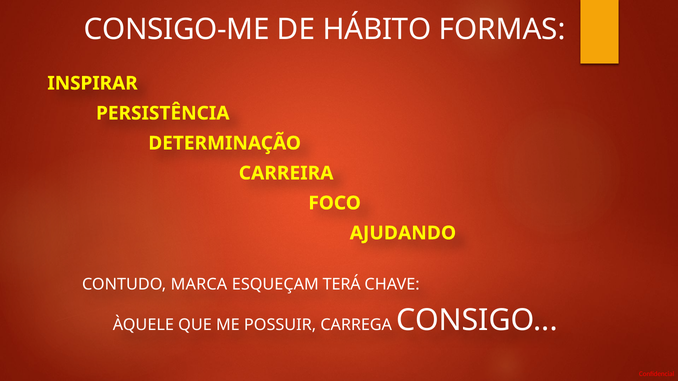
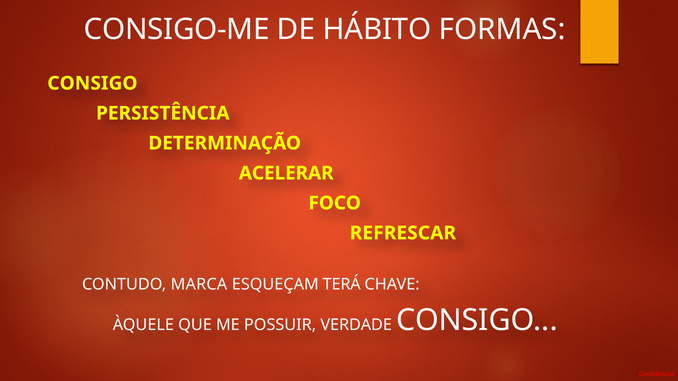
INSPIRAR: INSPIRAR -> CONSIGO (92, 83)
CARREIRA: CARREIRA -> ACELERAR (286, 173)
AJUDANDO: AJUDANDO -> REFRESCAR (403, 233)
CARREGA: CARREGA -> VERDADE (356, 325)
